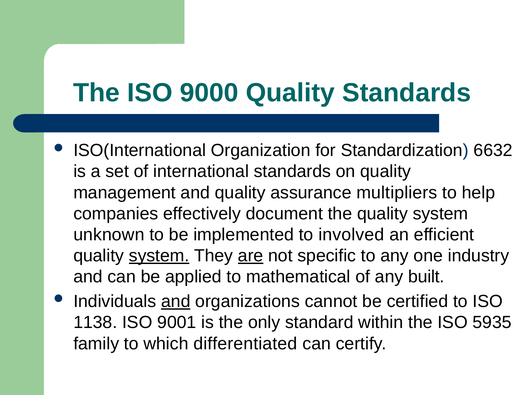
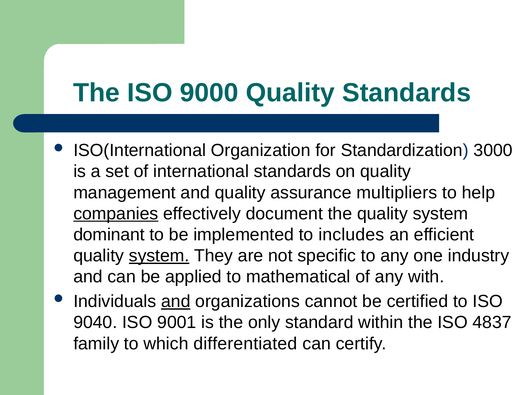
6632: 6632 -> 3000 (493, 151)
companies underline: none -> present (116, 214)
unknown: unknown -> dominant (109, 235)
involved: involved -> includes (351, 235)
are underline: present -> none (251, 256)
built: built -> with (426, 277)
1138: 1138 -> 9040 (95, 323)
5935: 5935 -> 4837 (492, 323)
